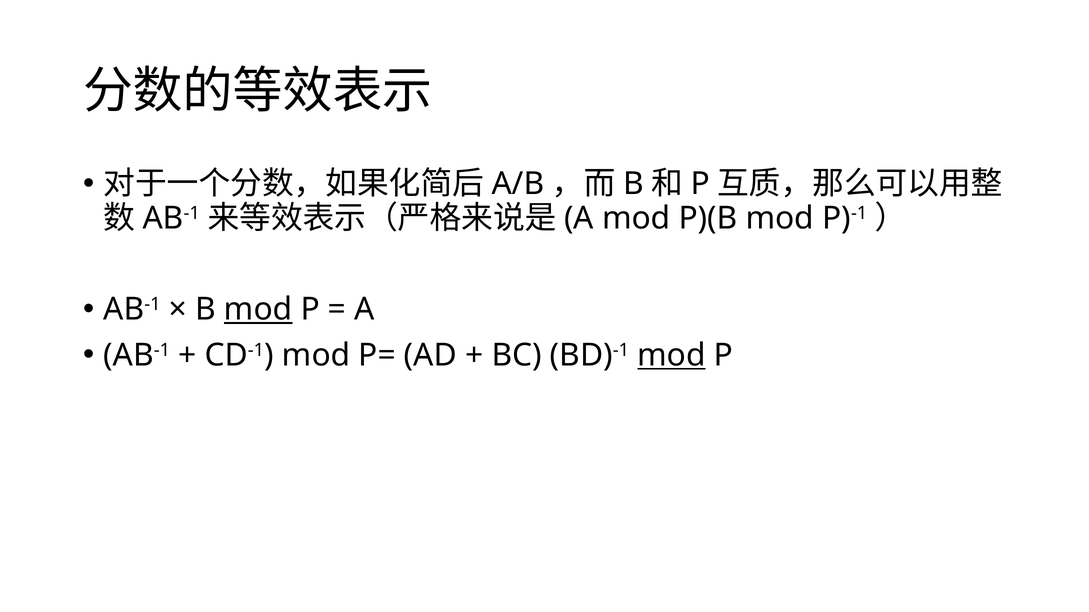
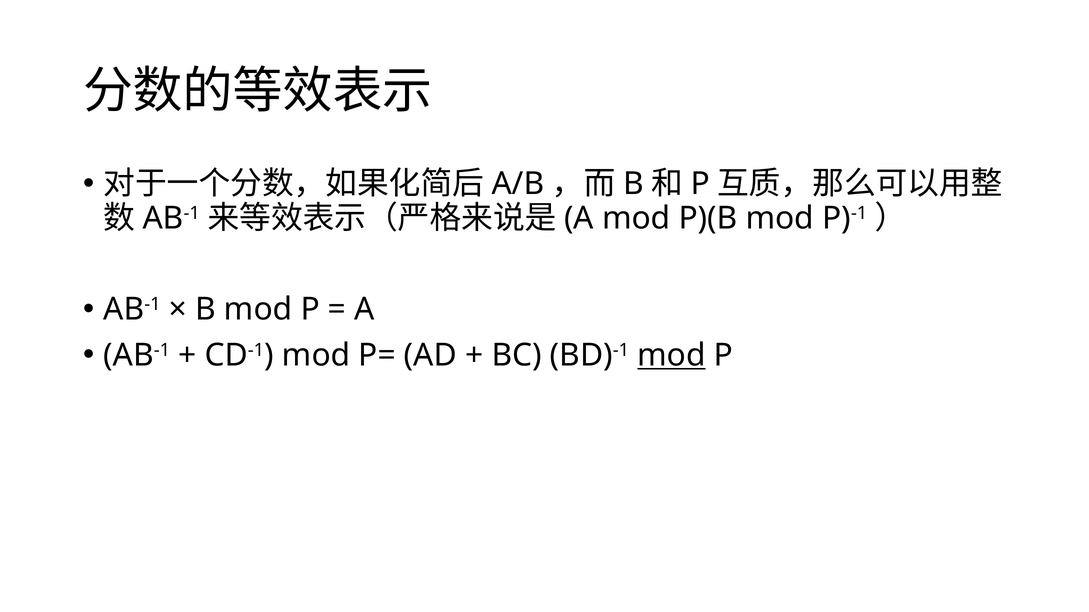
mod underline: present -> none (258, 310)
